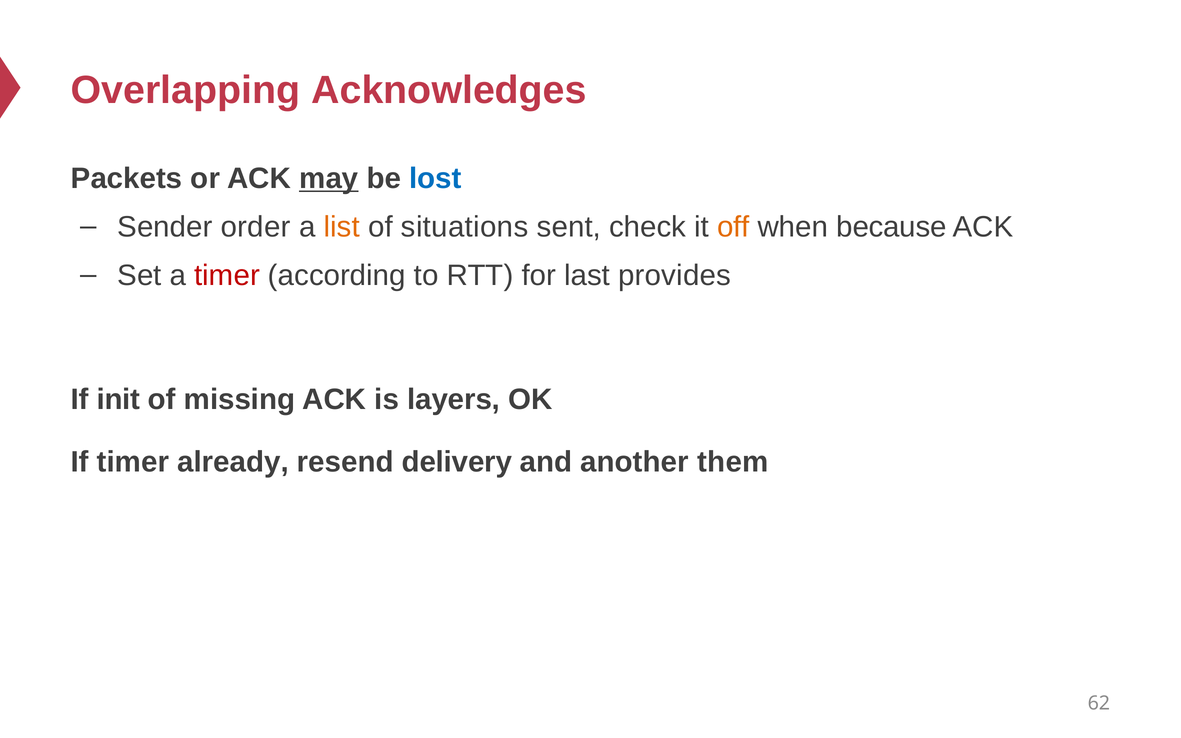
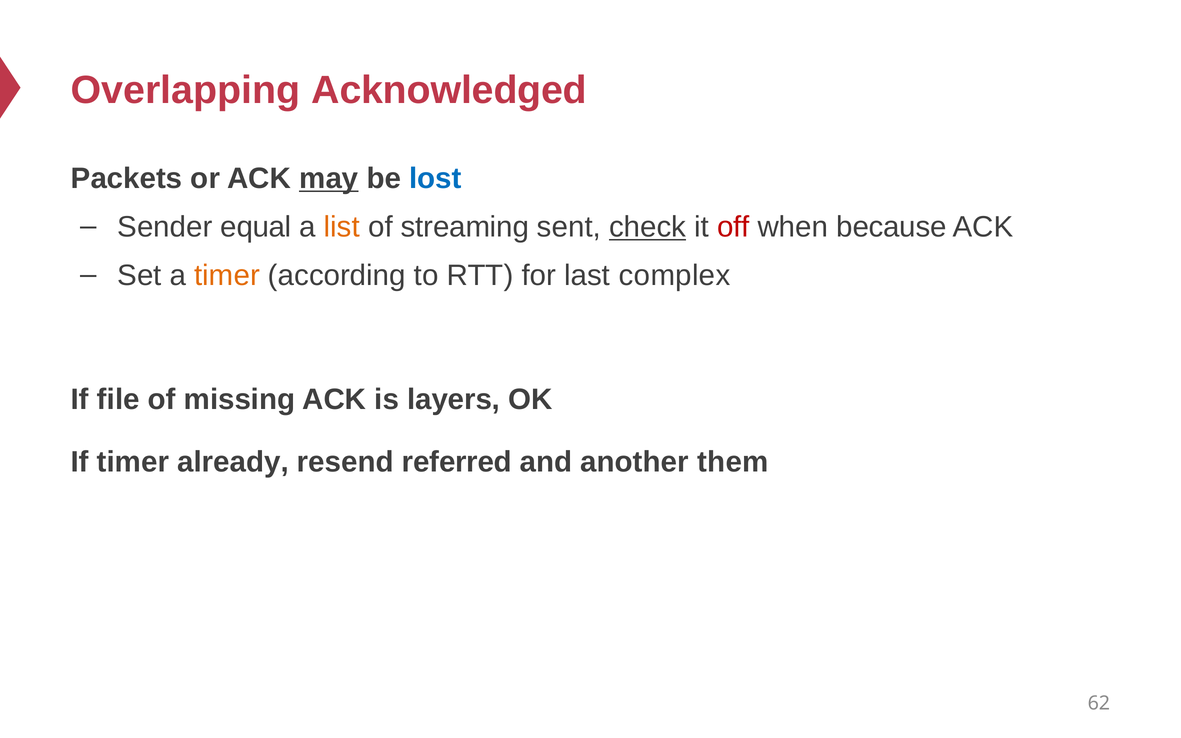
Acknowledges: Acknowledges -> Acknowledged (449, 90)
order: order -> equal (256, 227)
situations: situations -> streaming (465, 227)
check underline: none -> present (648, 227)
off colour: orange -> red (733, 227)
timer colour: red -> orange (227, 275)
provides: provides -> complex (675, 275)
init: init -> file (118, 400)
delivery: delivery -> referred (457, 462)
